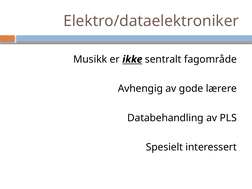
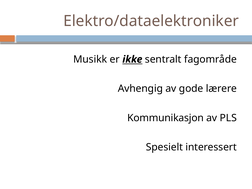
Databehandling: Databehandling -> Kommunikasjon (166, 118)
